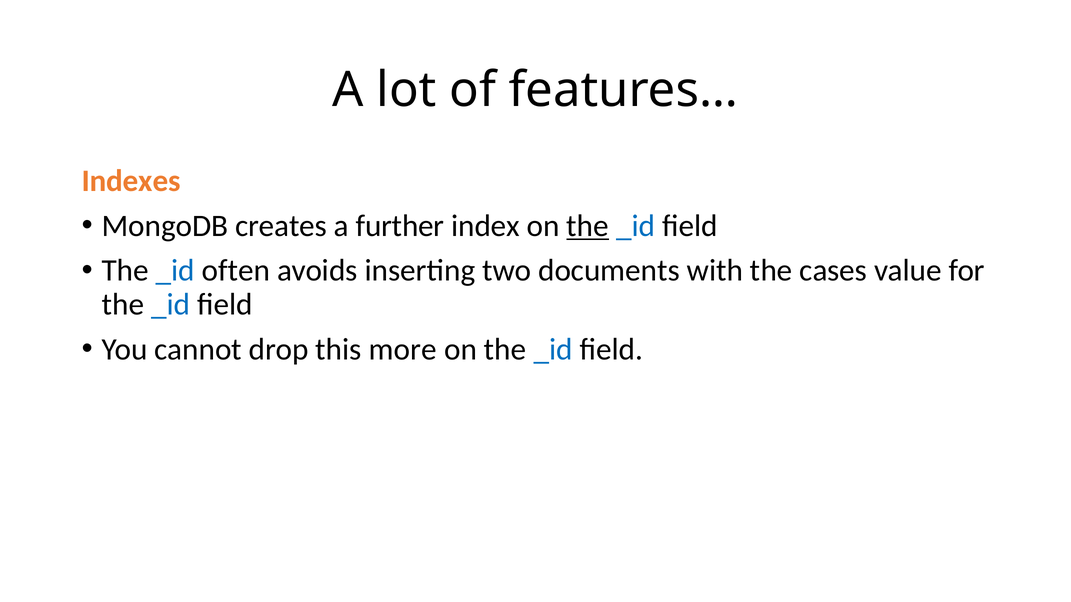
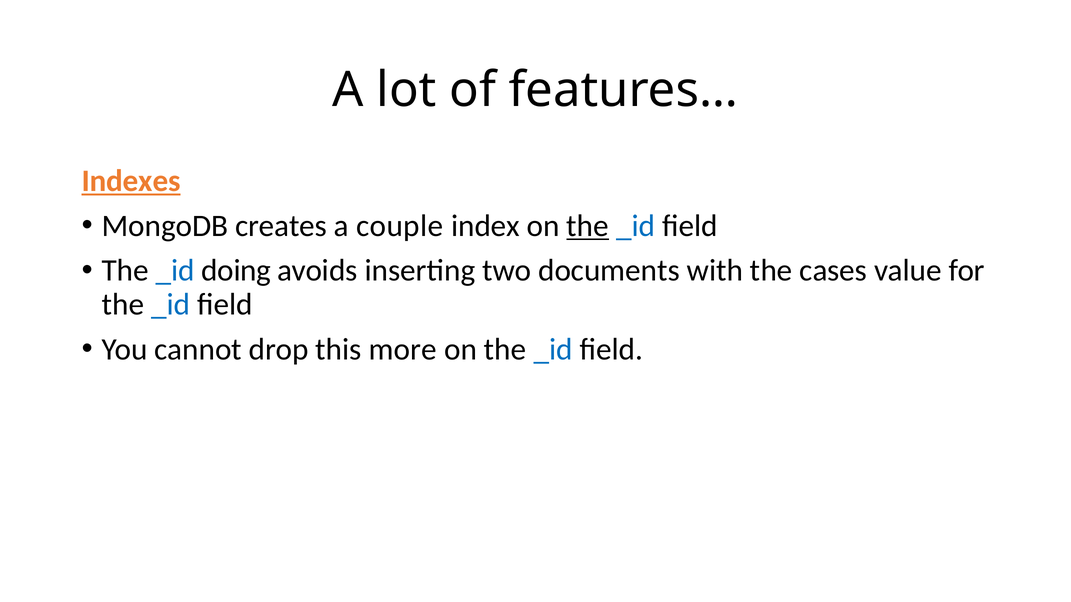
Indexes underline: none -> present (131, 181)
further: further -> couple (400, 226)
often: often -> doing (236, 271)
